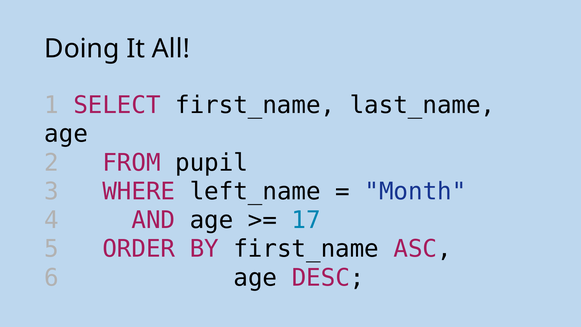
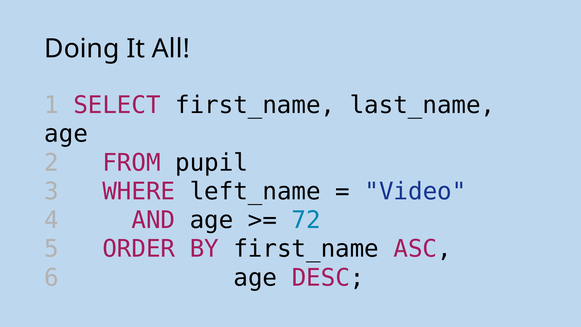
Month: Month -> Video (415, 191)
17: 17 -> 72 (306, 220)
